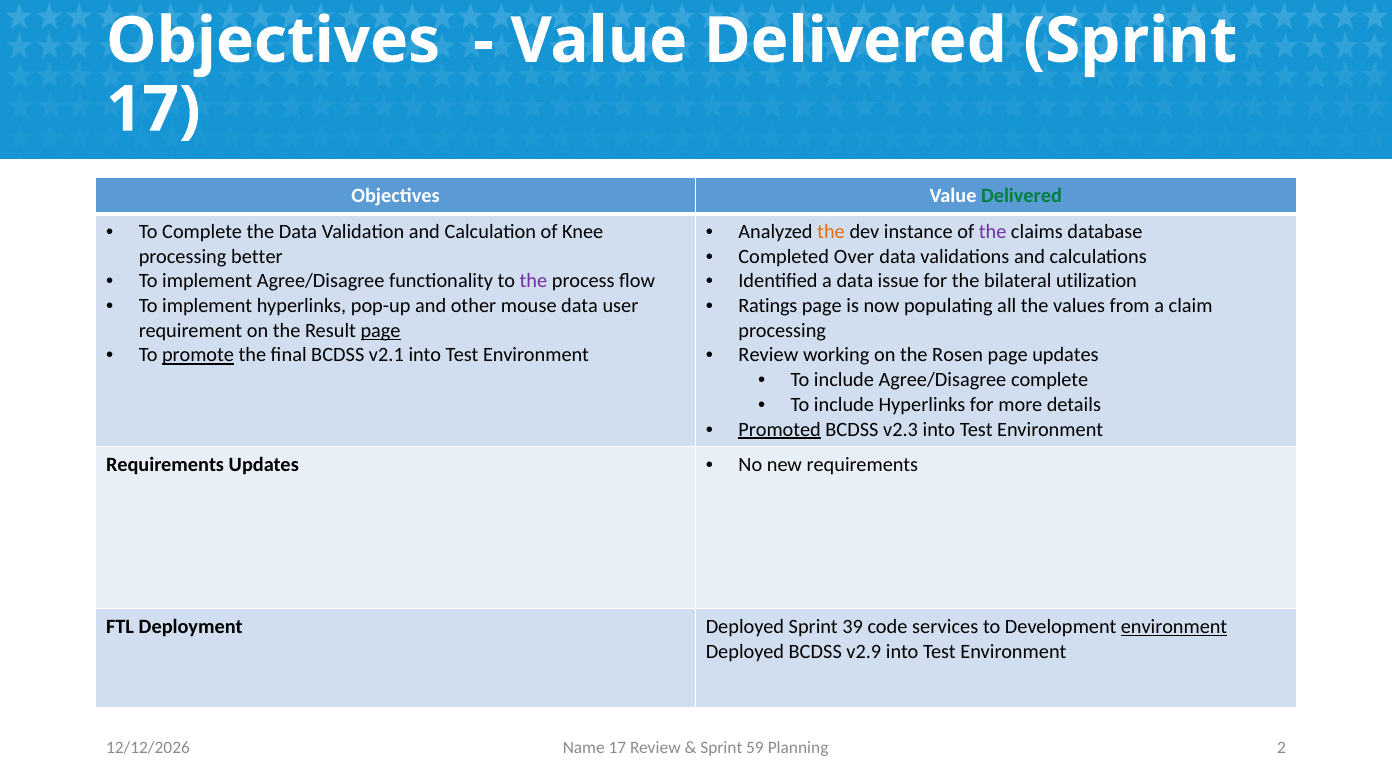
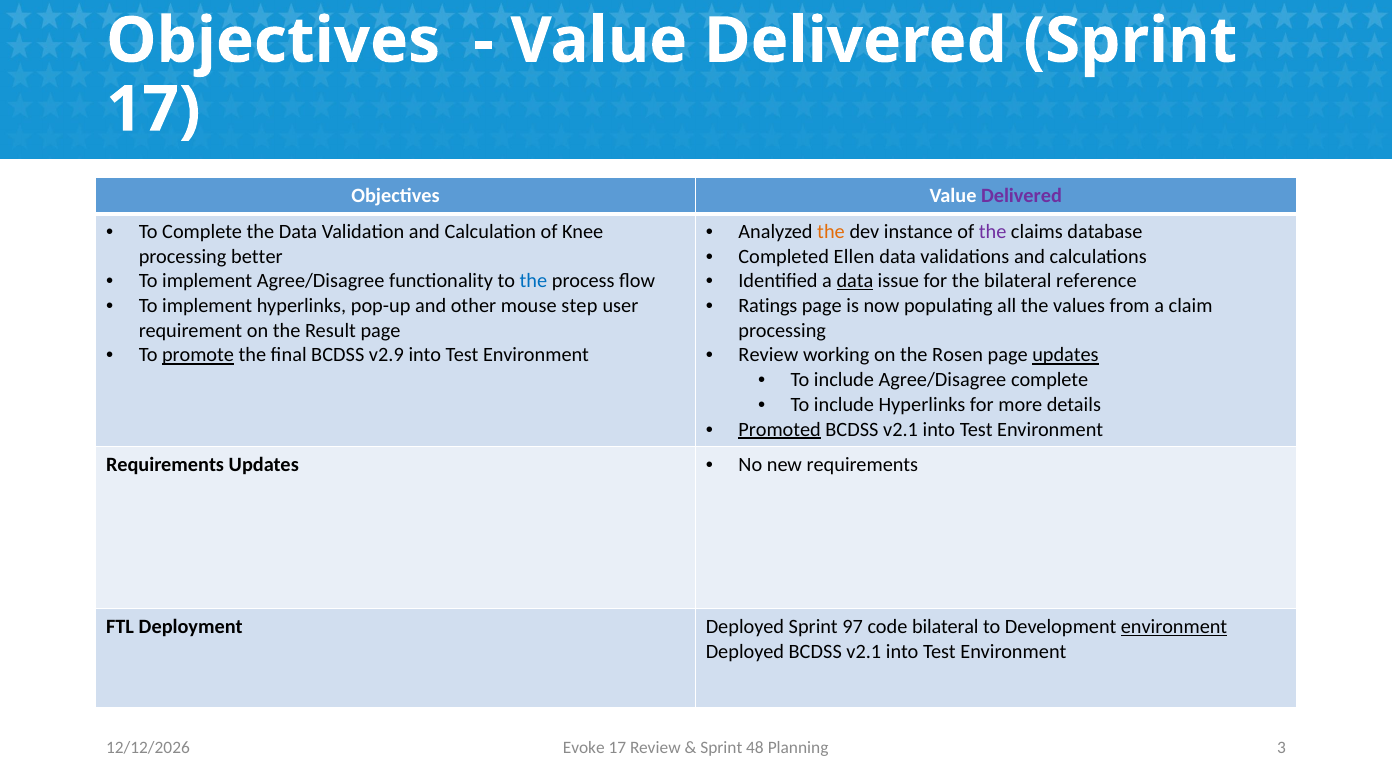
Delivered colour: green -> purple (1022, 196)
Over: Over -> Ellen (854, 256)
the colour: purple -> blue (533, 281)
data underline: none -> present (855, 281)
utilization: utilization -> reference (1096, 281)
mouse data: data -> step (579, 306)
page underline: present -> none (381, 330)
v2.1: v2.1 -> v2.9 (386, 355)
updates underline: none -> present (1065, 355)
v2.3: v2.3 -> v2.1 (901, 429)
39: 39 -> 97 (853, 627)
code services: services -> bilateral (945, 627)
Deployed BCDSS v2.9: v2.9 -> v2.1 (864, 651)
Name: Name -> Evoke (584, 748)
59: 59 -> 48 (755, 748)
2: 2 -> 3 (1282, 748)
